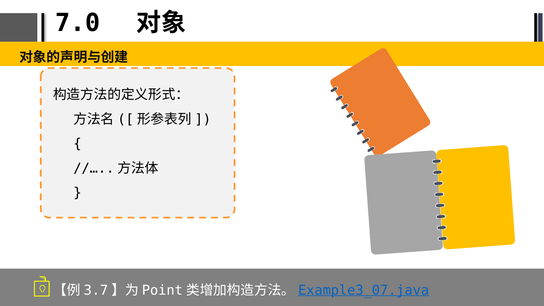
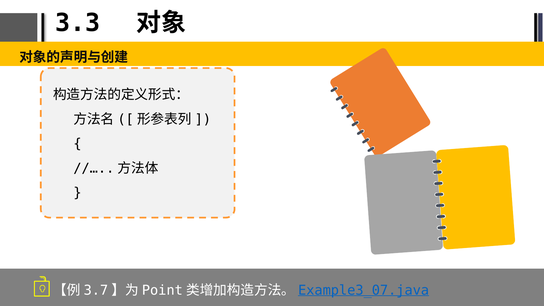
7.0: 7.0 -> 3.3 (78, 23)
